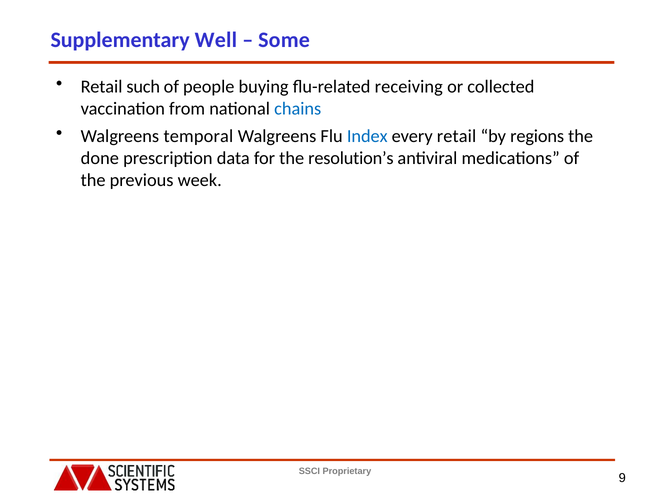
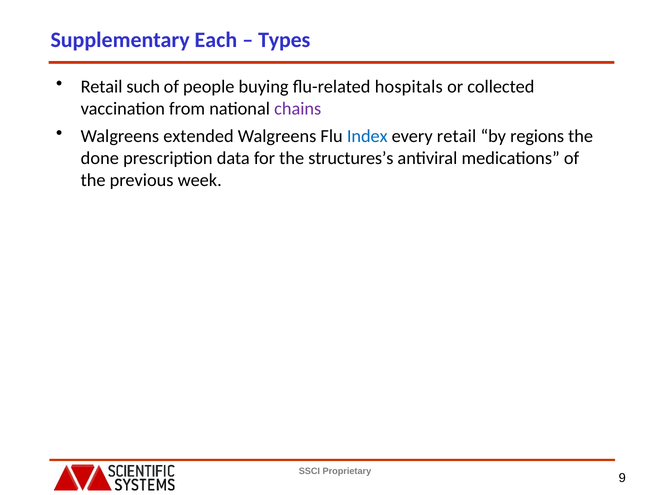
Well: Well -> Each (216, 40)
Some: Some -> Types (284, 40)
receiving: receiving -> hospitals (409, 87)
chains colour: blue -> purple (298, 109)
temporal: temporal -> extended (198, 136)
resolution’s: resolution’s -> structures’s (351, 158)
